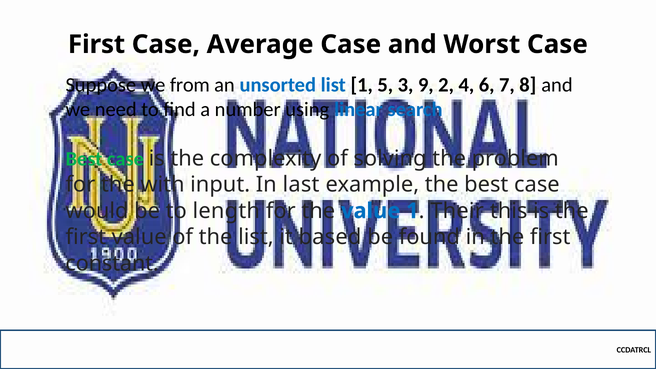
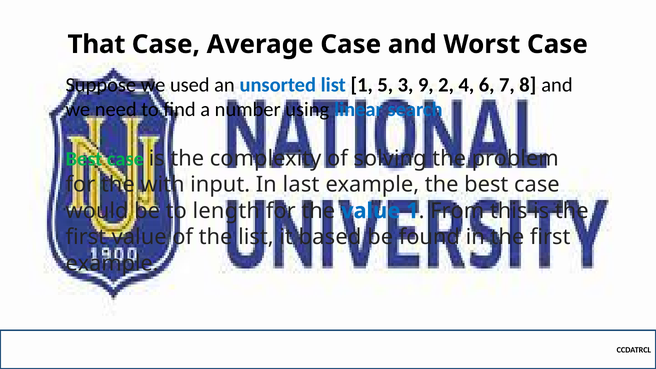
First: First -> That (97, 44)
from: from -> used (190, 85)
Their: Their -> From (457, 211)
constant: constant -> example (112, 263)
